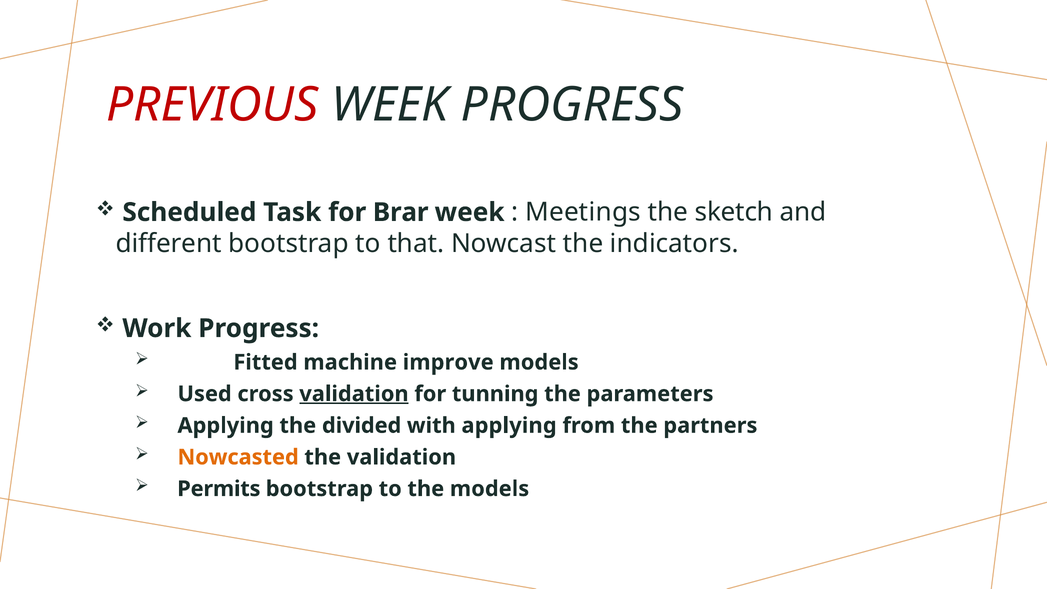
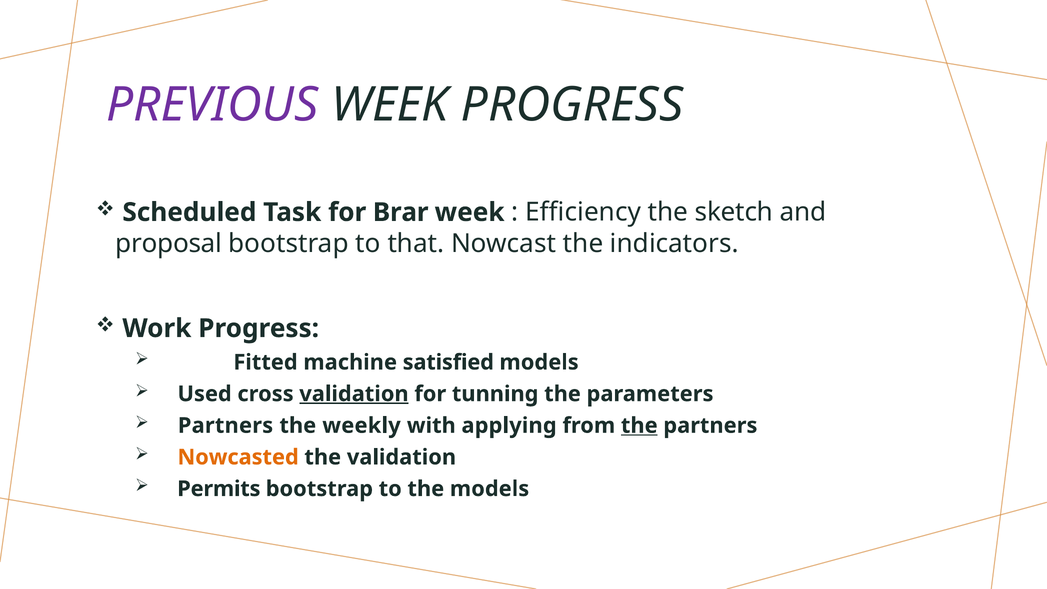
PREVIOUS colour: red -> purple (212, 105)
Meetings: Meetings -> Efficiency (583, 212)
different: different -> proposal (169, 244)
improve: improve -> satisfied (448, 362)
Applying: Applying -> Partners (226, 426)
divided: divided -> weekly (361, 426)
the underline: none -> present (639, 426)
